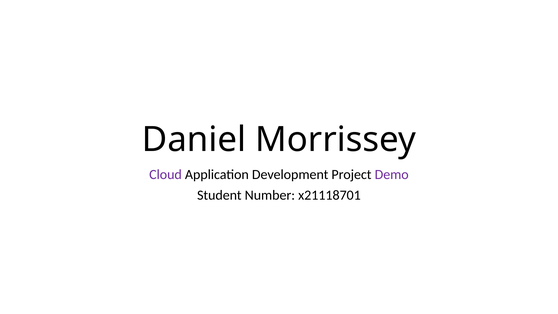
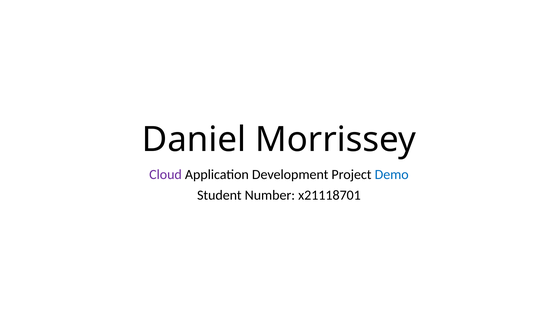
Demo colour: purple -> blue (392, 174)
